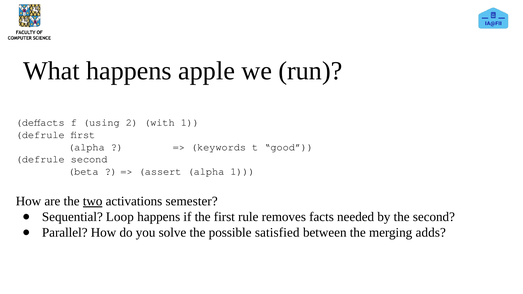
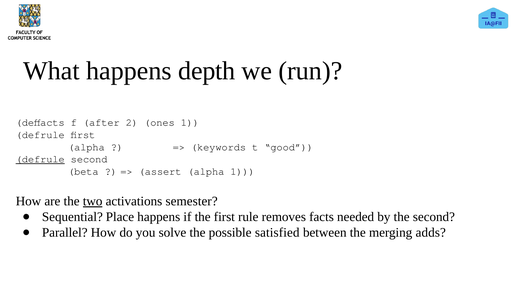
apple: apple -> depth (207, 71)
using: using -> after (101, 123)
with: with -> ones (159, 123)
defrule underline: none -> present (40, 159)
Loop: Loop -> Place (120, 217)
